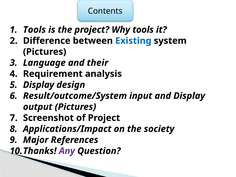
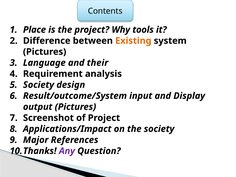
Tools: Tools -> Place (34, 30)
Existing colour: blue -> orange (133, 41)
Display: Display -> Society (39, 85)
